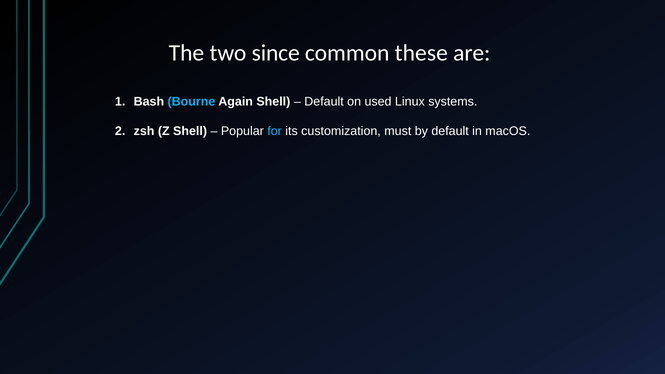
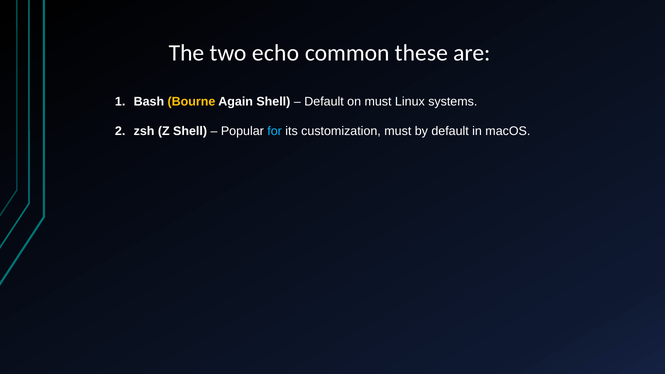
since: since -> echo (276, 53)
Bourne colour: light blue -> yellow (191, 101)
on used: used -> must (378, 101)
